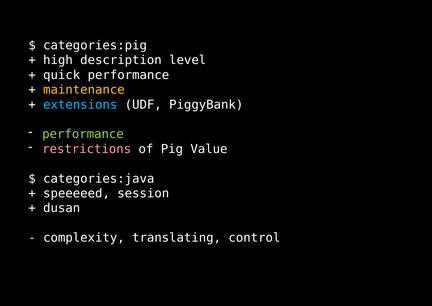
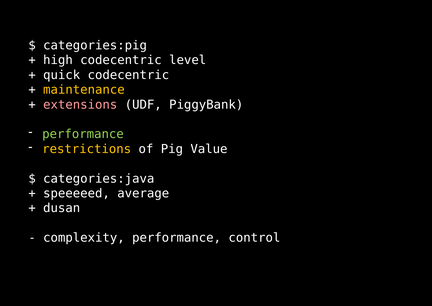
high description: description -> codecentric (121, 60)
quick performance: performance -> codecentric (128, 75)
extensions colour: light blue -> pink (80, 104)
restrictions colour: pink -> yellow (87, 149)
session: session -> average (143, 193)
complexity translating: translating -> performance (177, 237)
